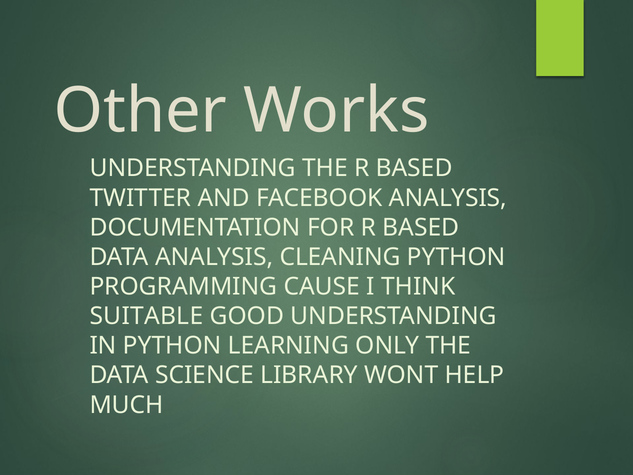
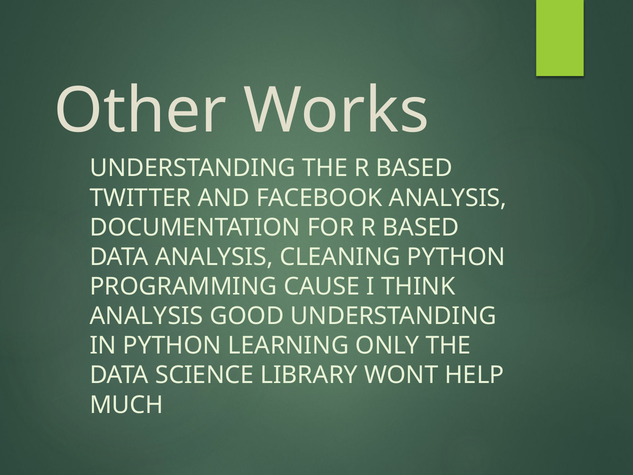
SUITABLE: SUITABLE -> ANALYSIS (146, 316)
